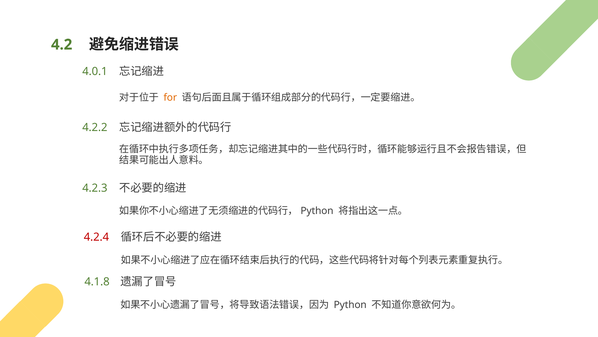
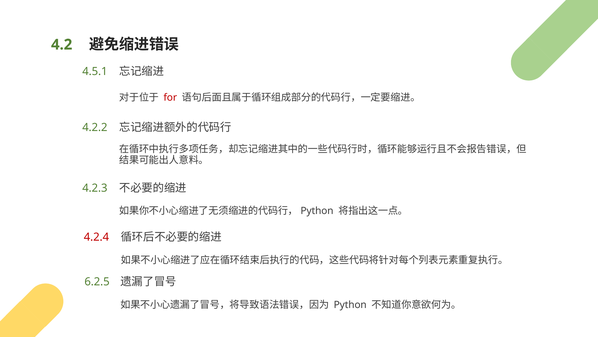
4.0.1: 4.0.1 -> 4.5.1 (95, 71)
for colour: orange -> red (170, 98)
4.1.8: 4.1.8 -> 6.2.5 (97, 281)
